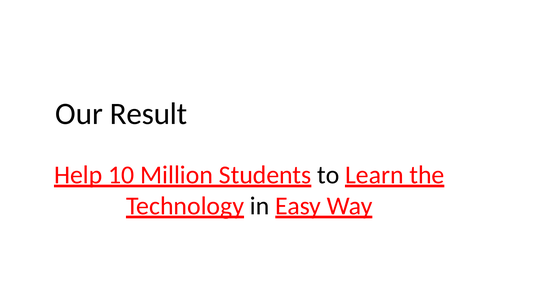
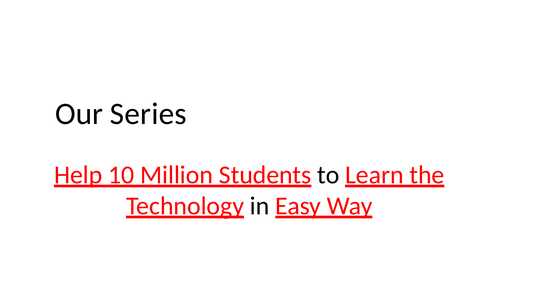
Result: Result -> Series (148, 114)
